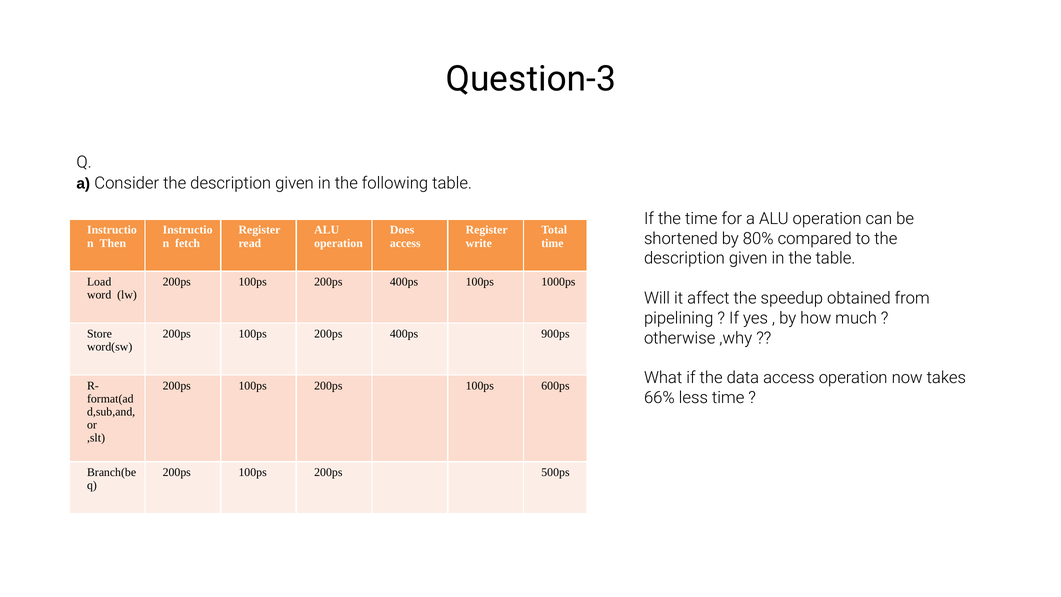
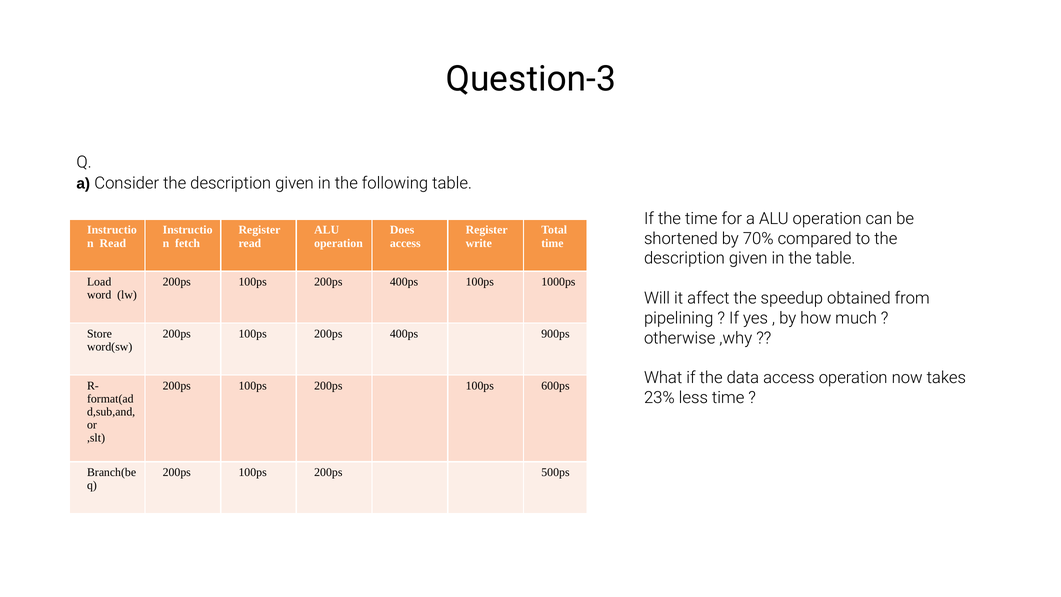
80%: 80% -> 70% (758, 239)
Then: Then -> Read (113, 243)
66%: 66% -> 23% (659, 398)
